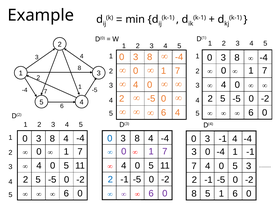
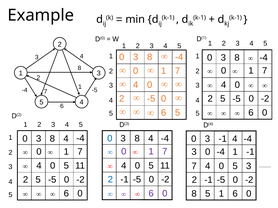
6 4: 4 -> 5 (178, 113)
